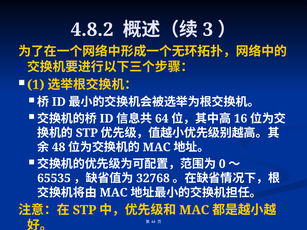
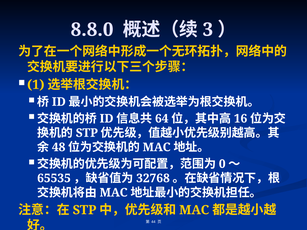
4.8.2: 4.8.2 -> 8.8.0 (92, 30)
